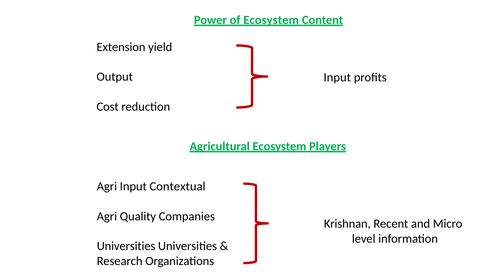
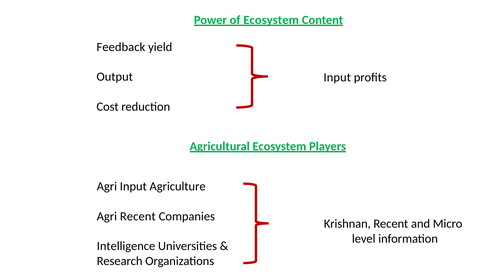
Extension: Extension -> Feedback (121, 47)
Contextual: Contextual -> Agriculture (178, 186)
Agri Quality: Quality -> Recent (138, 216)
Universities: Universities -> Intelligence (126, 246)
